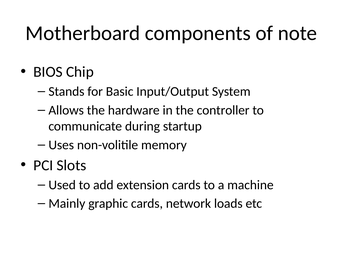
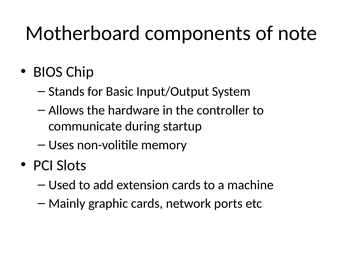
loads: loads -> ports (228, 204)
